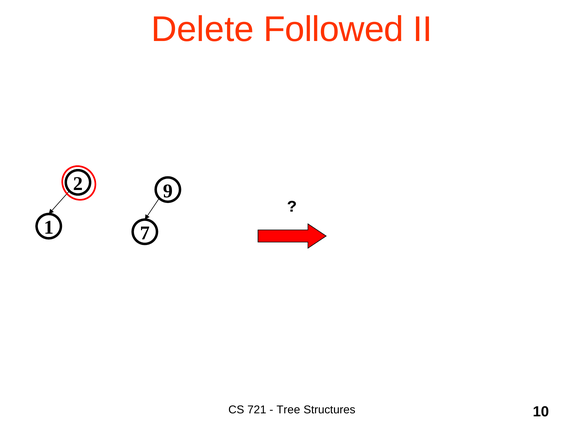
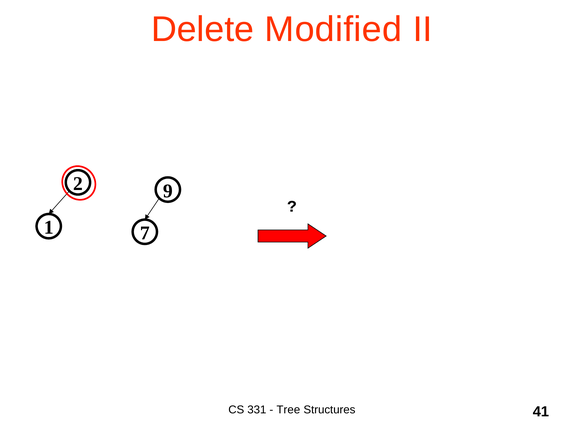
Followed: Followed -> Modified (333, 29)
721: 721 -> 331 (257, 410)
10: 10 -> 41 (541, 412)
